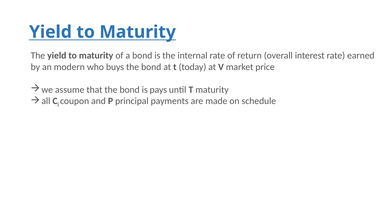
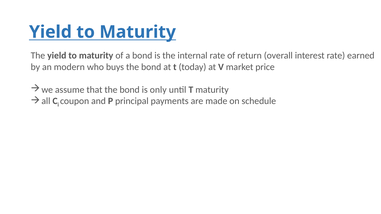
pays: pays -> only (158, 90)
